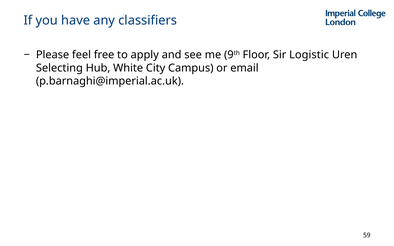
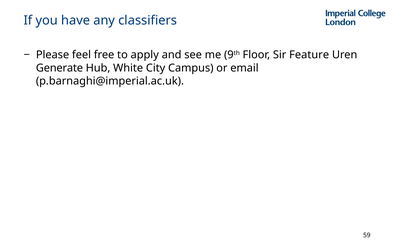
Logistic: Logistic -> Feature (309, 55)
Selecting: Selecting -> Generate (59, 68)
